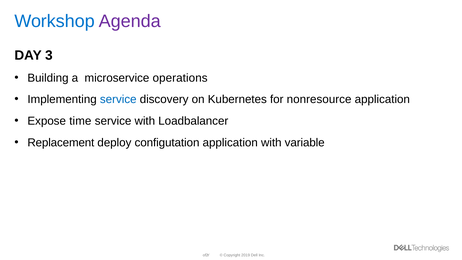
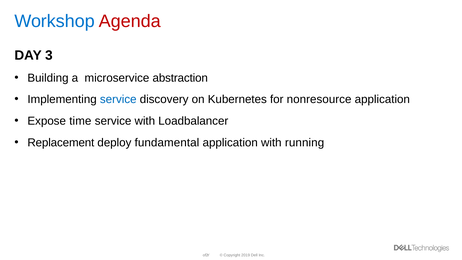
Agenda colour: purple -> red (130, 21)
operations: operations -> abstraction (180, 78)
configutation: configutation -> fundamental (167, 142)
variable: variable -> running (305, 142)
